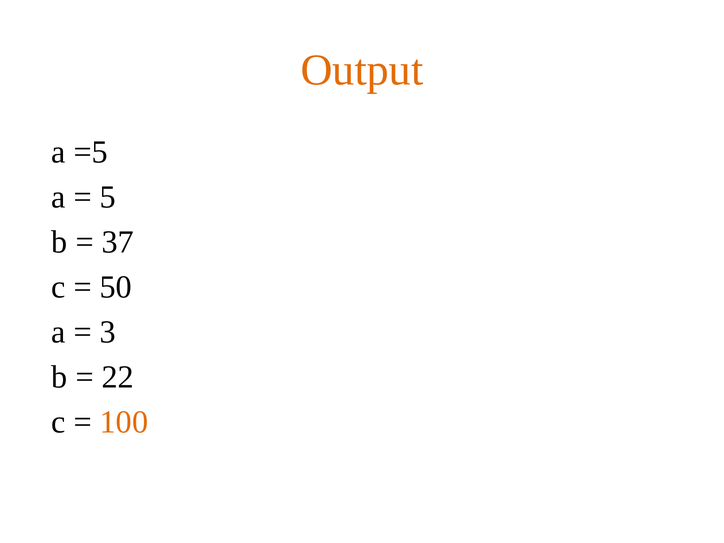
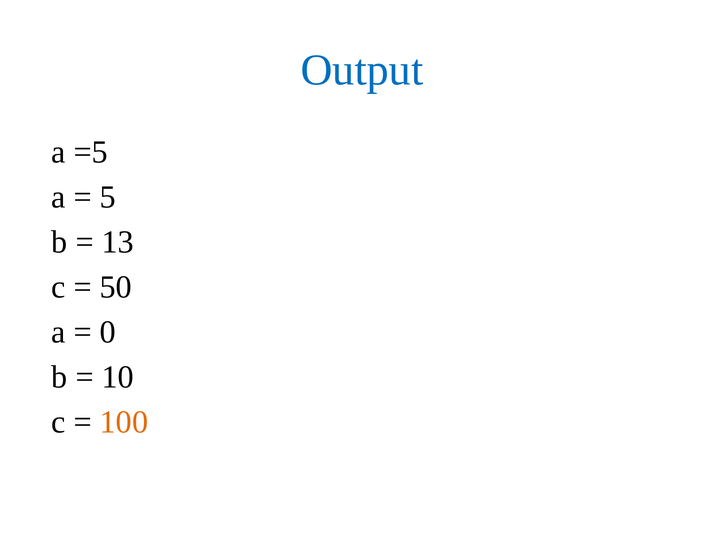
Output colour: orange -> blue (362, 70)
37: 37 -> 13 (118, 242)
3: 3 -> 0 (108, 332)
22: 22 -> 10 (118, 377)
